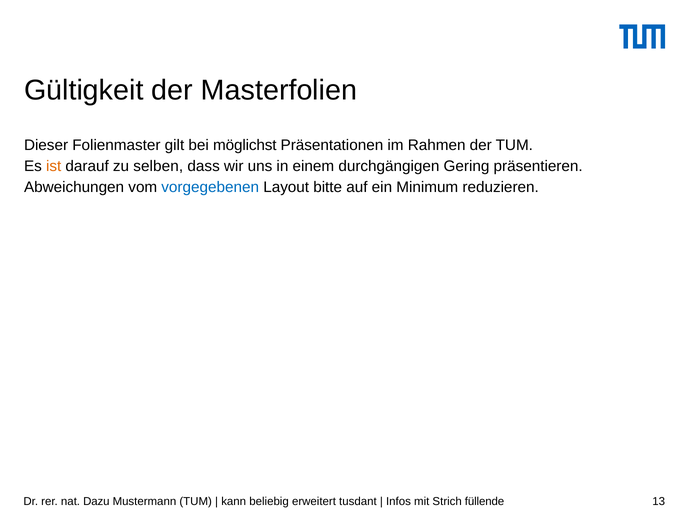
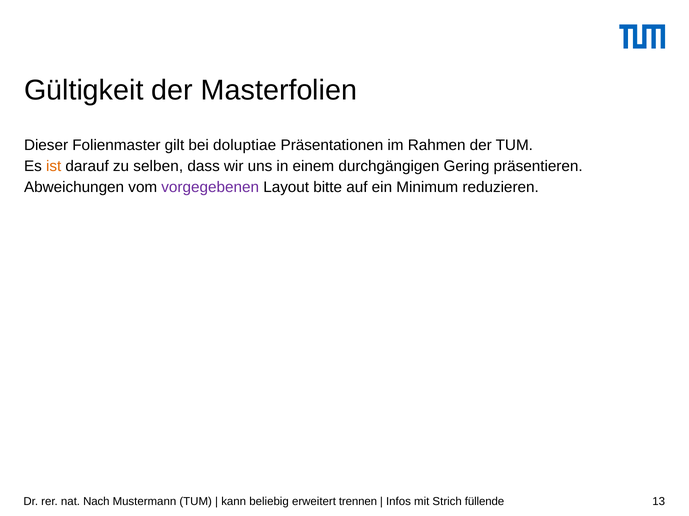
möglichst: möglichst -> doluptiae (245, 146)
vorgegebenen colour: blue -> purple (210, 187)
Dazu: Dazu -> Nach (96, 502)
tusdant: tusdant -> trennen (358, 502)
